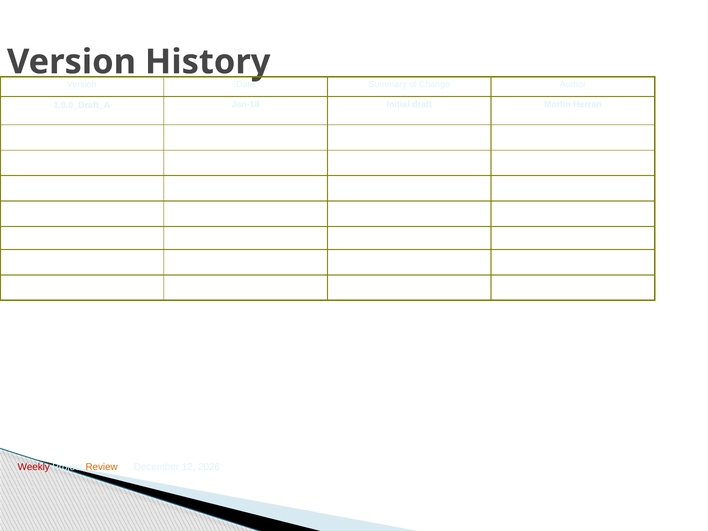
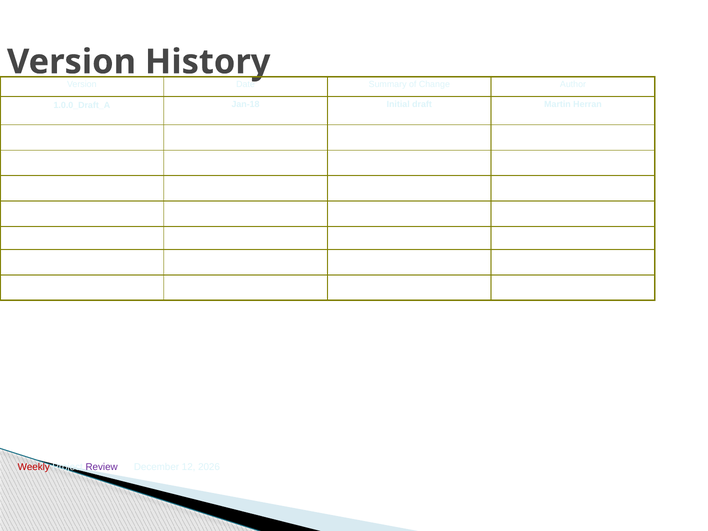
Review colour: orange -> purple (102, 467)
